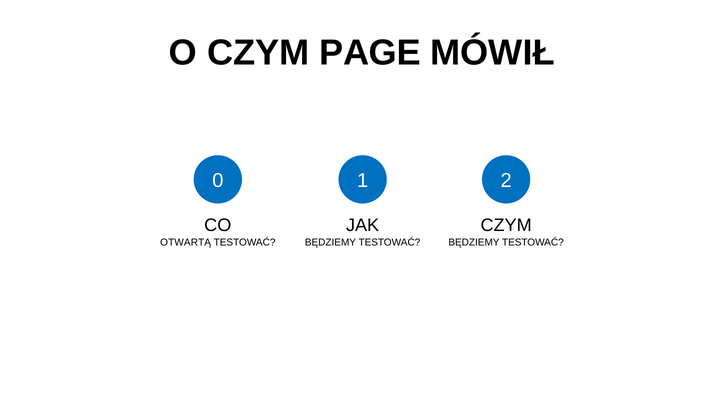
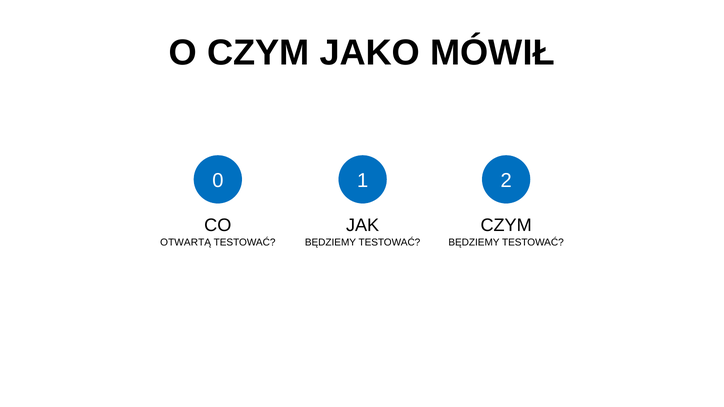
PAGE: PAGE -> JAKO (370, 53)
